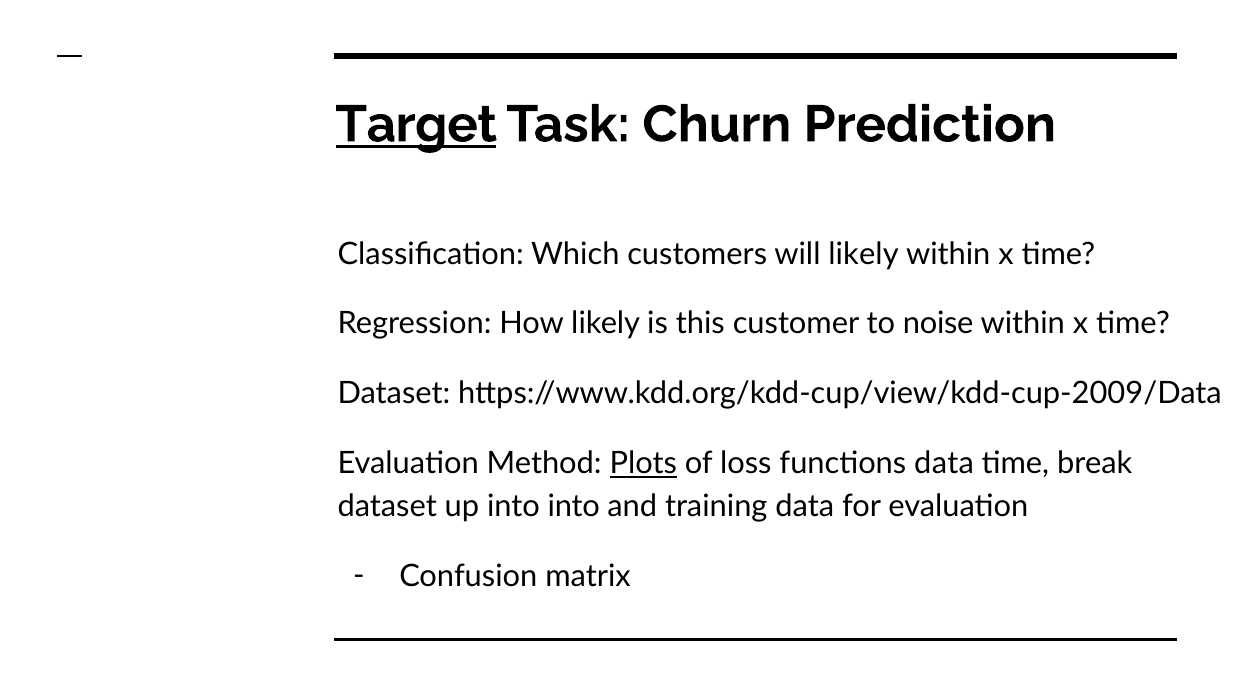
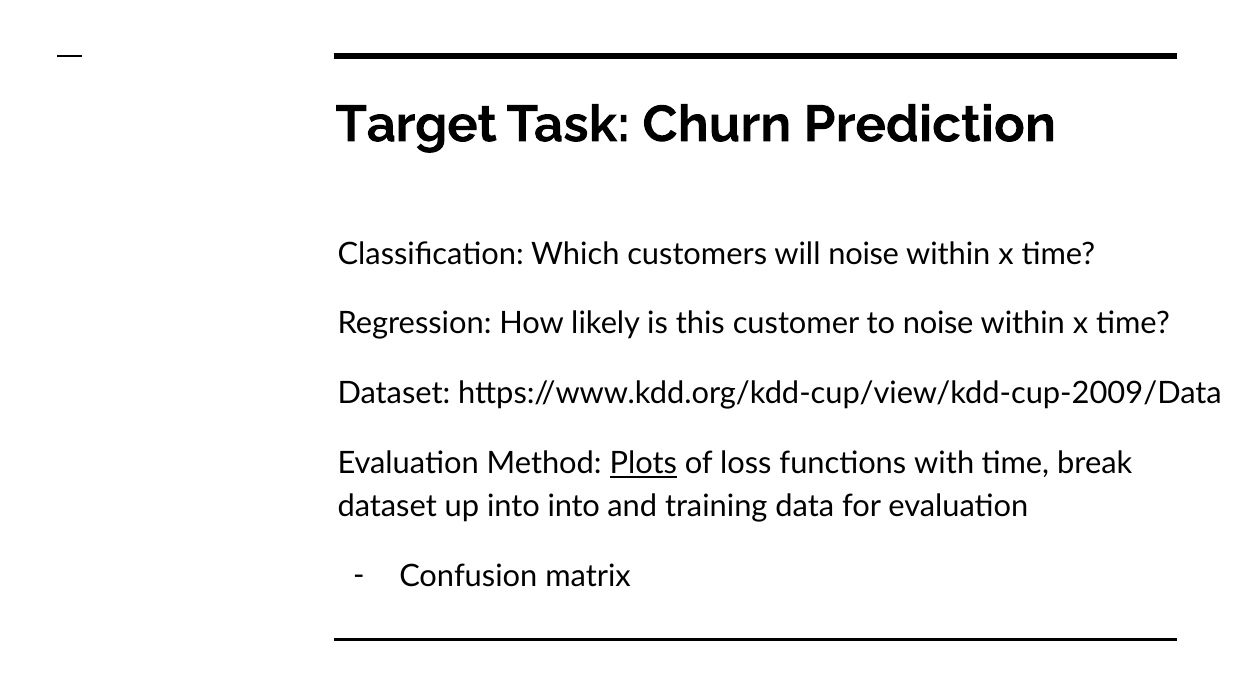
Target underline: present -> none (416, 125)
will likely: likely -> noise (864, 254)
functions data: data -> with (944, 464)
